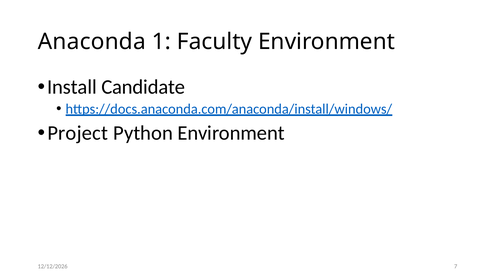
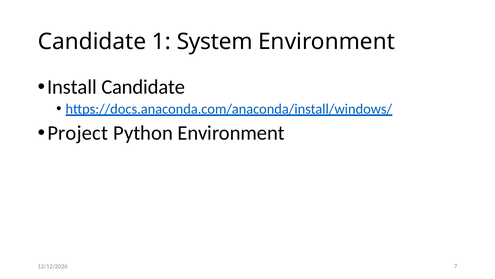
Anaconda: Anaconda -> Candidate (92, 42)
Faculty: Faculty -> System (215, 42)
